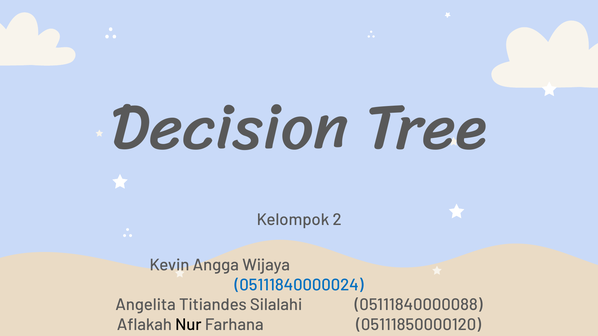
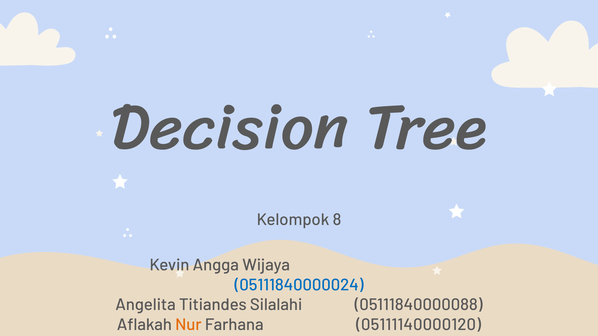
2: 2 -> 8 (337, 220)
Nur colour: black -> orange (188, 325)
05111850000120: 05111850000120 -> 05111140000120 (419, 325)
